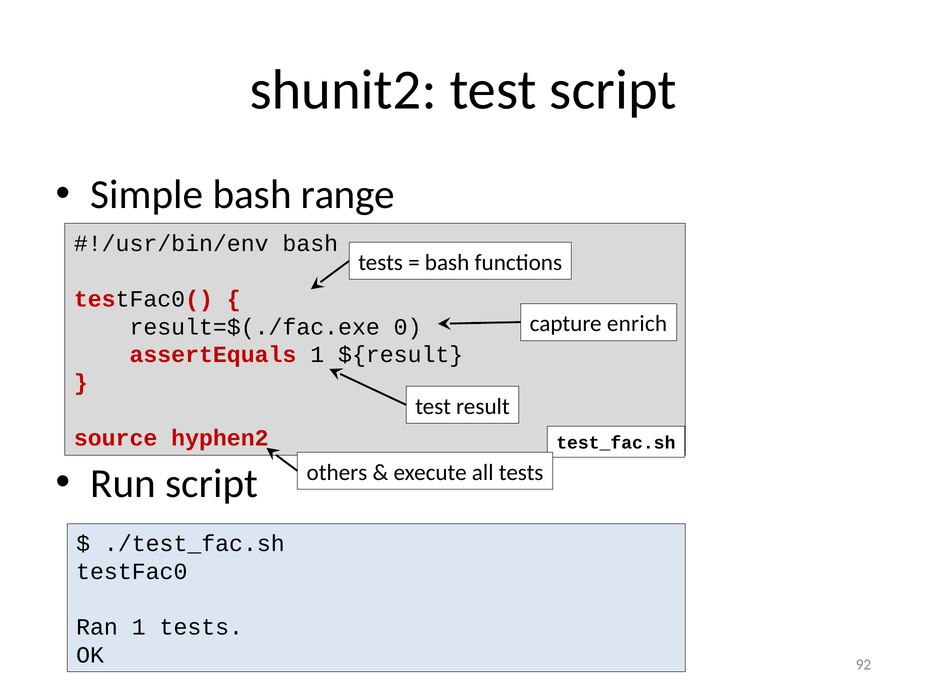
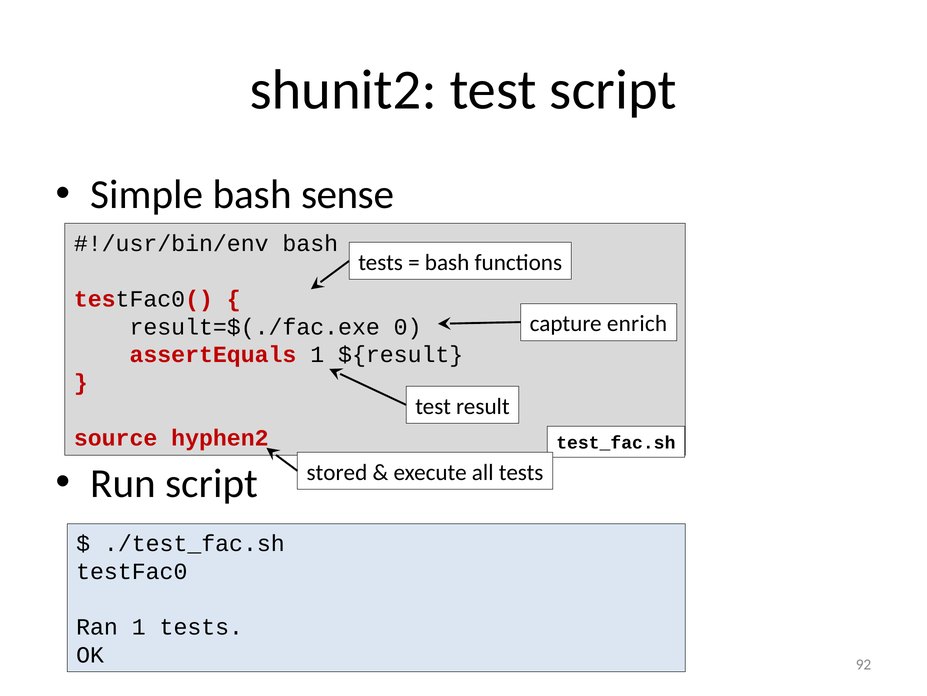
range: range -> sense (348, 194)
others: others -> stored (337, 472)
